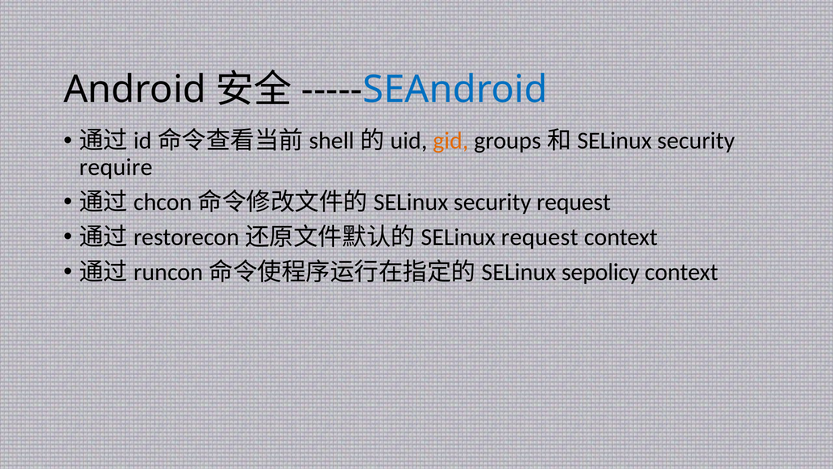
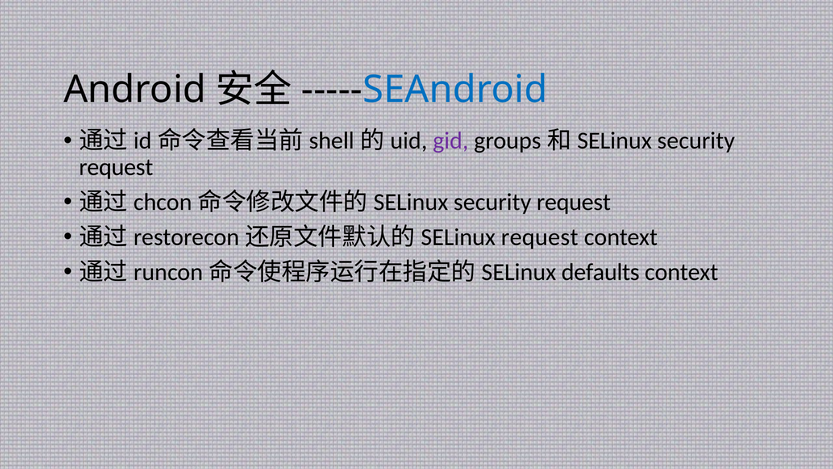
gid colour: orange -> purple (451, 141)
require: require -> request (116, 167)
sepolicy: sepolicy -> defaults (601, 272)
